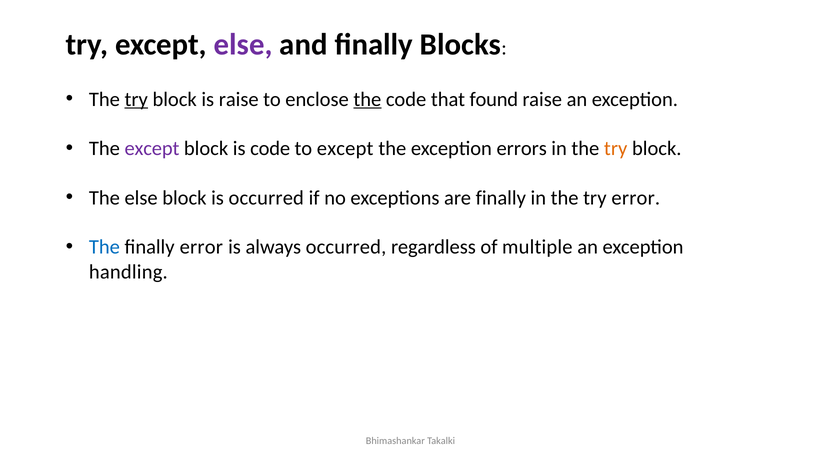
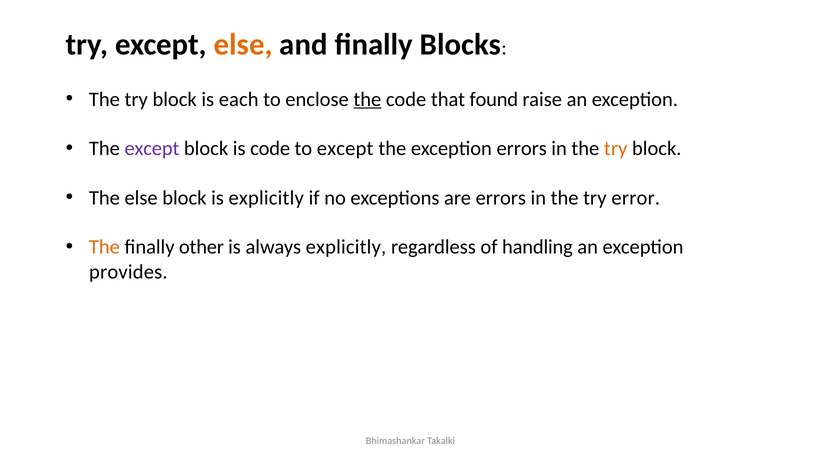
else colour: purple -> orange (243, 45)
try underline: present -> none (136, 99)
is raise: raise -> each (239, 99)
is occurred: occurred -> explicitly (266, 198)
are finally: finally -> errors (501, 198)
The colour: blue -> orange (104, 247)
finally error: error -> other (201, 247)
always occurred: occurred -> explicitly (346, 247)
multiple: multiple -> handling (537, 247)
handling: handling -> provides (128, 272)
